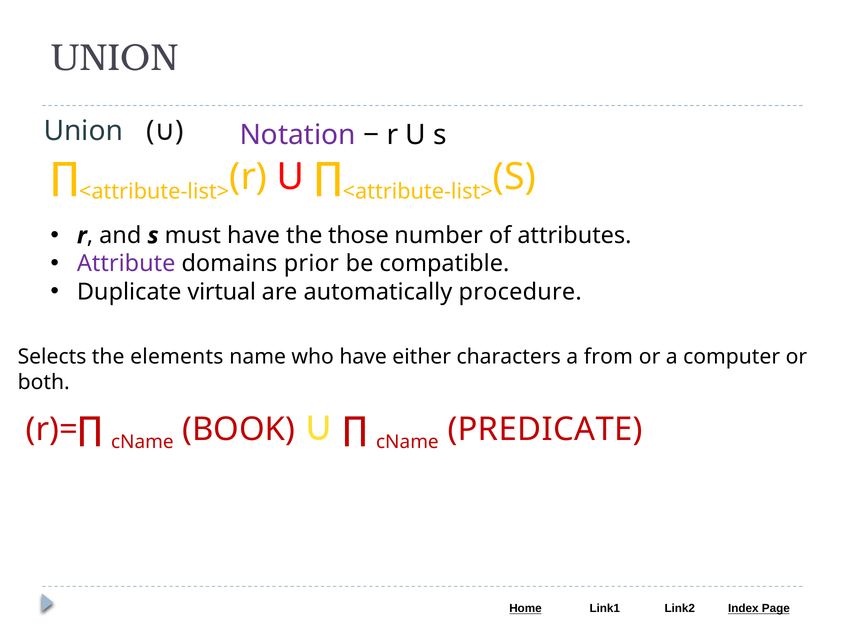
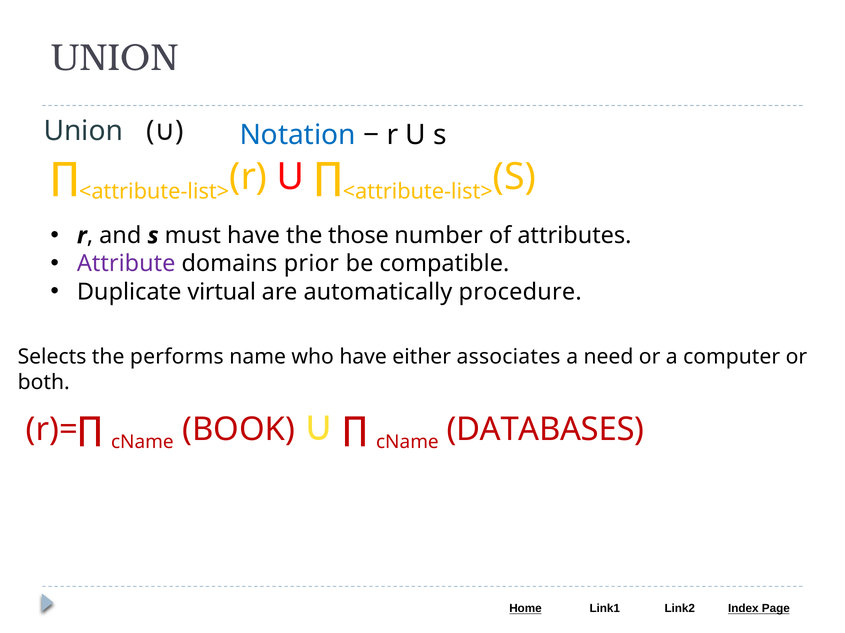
Notation colour: purple -> blue (298, 135)
elements: elements -> performs (177, 357)
characters: characters -> associates (509, 357)
from: from -> need (608, 357)
PREDICATE: PREDICATE -> DATABASES (545, 430)
